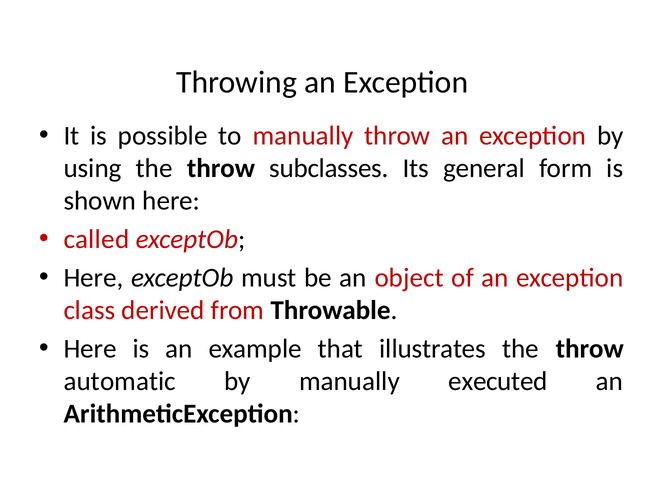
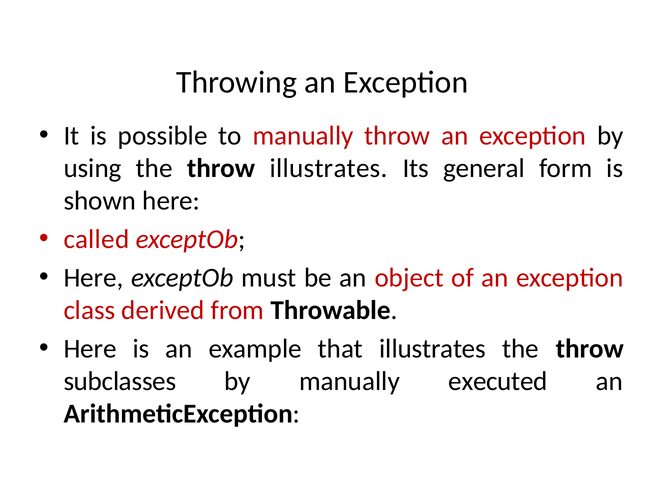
throw subclasses: subclasses -> illustrates (329, 168)
automatic: automatic -> subclasses (120, 381)
